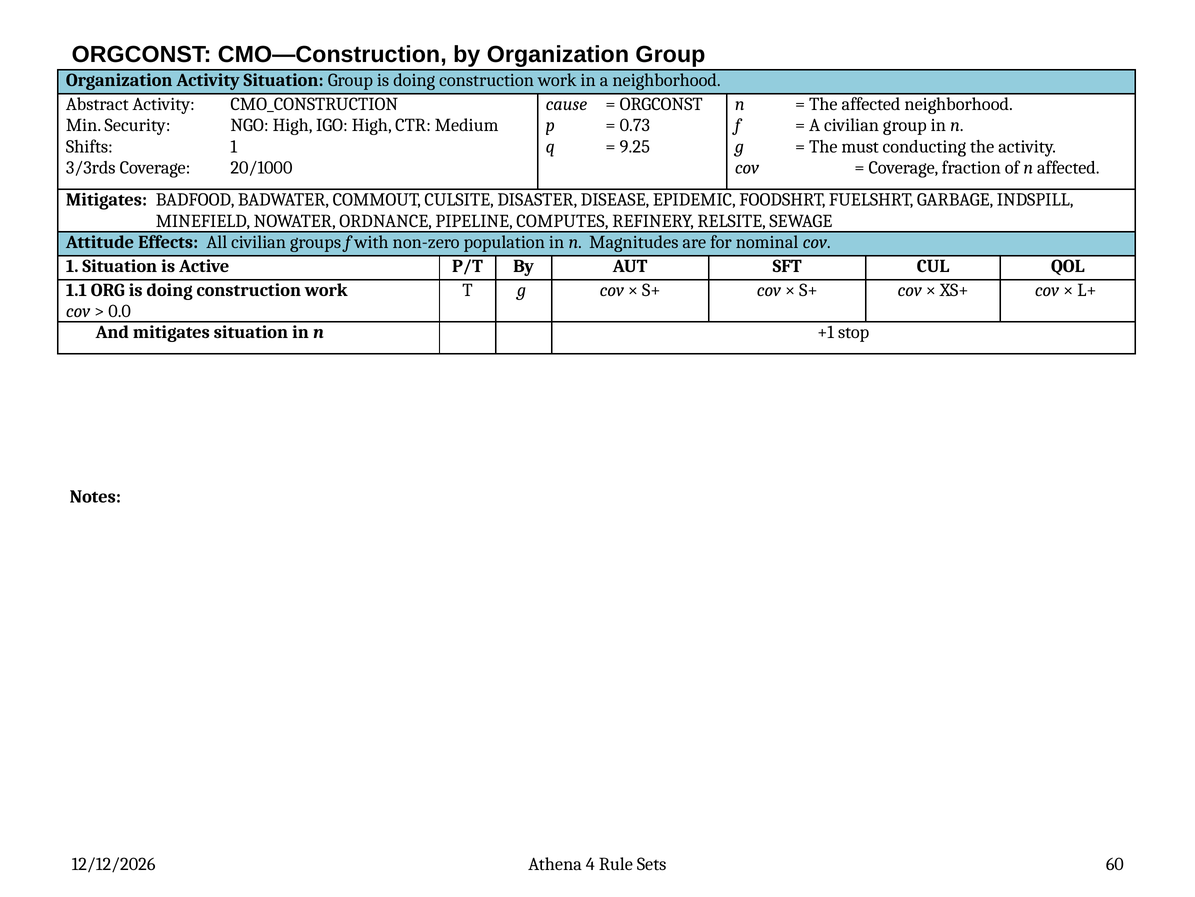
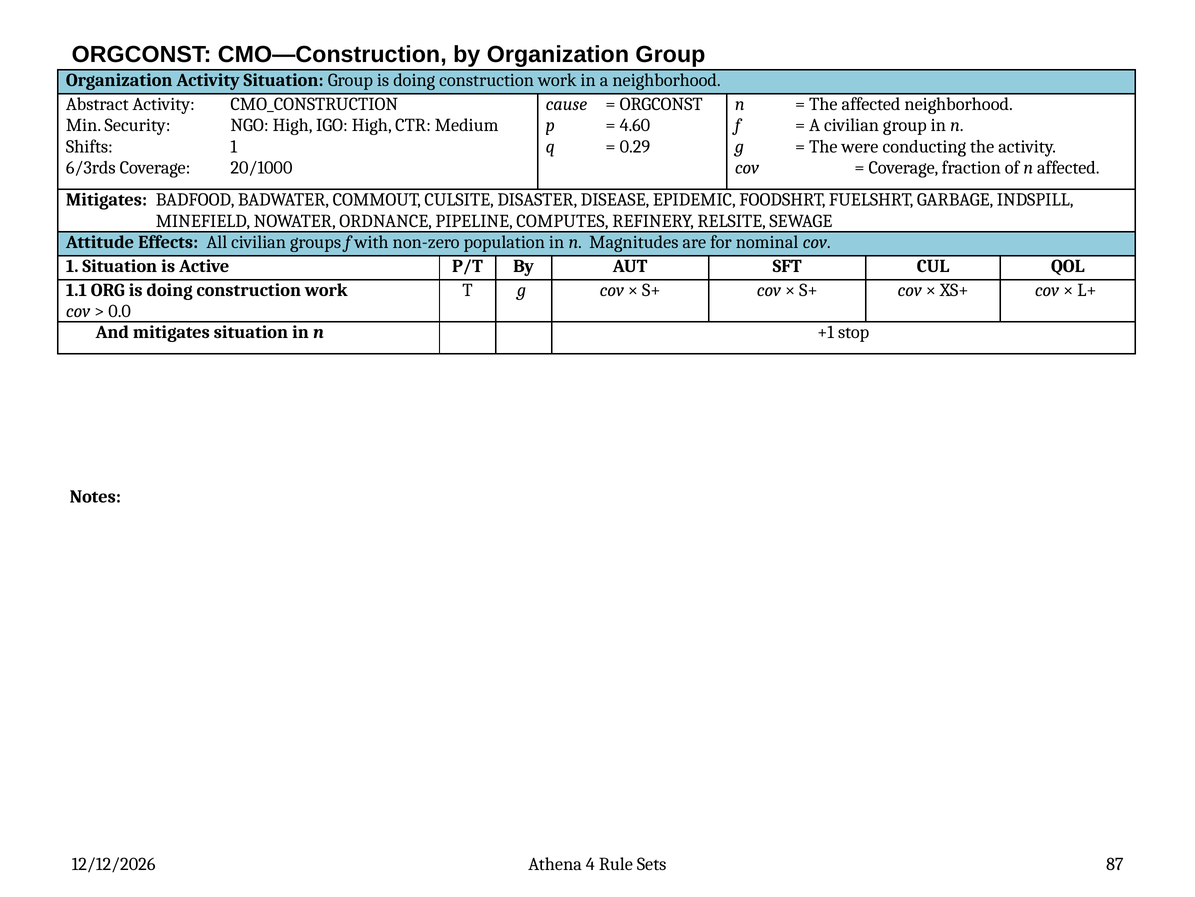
0.73: 0.73 -> 4.60 (635, 125)
9.25: 9.25 -> 0.29 (635, 146)
must: must -> were (860, 146)
3/3rds: 3/3rds -> 6/3rds (91, 167)
60: 60 -> 87 (1115, 864)
